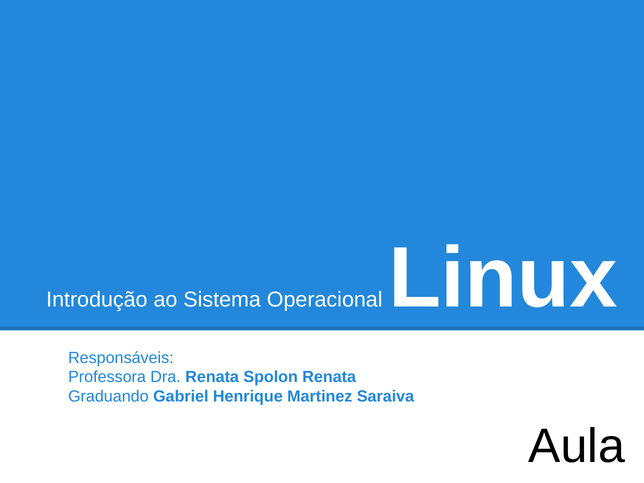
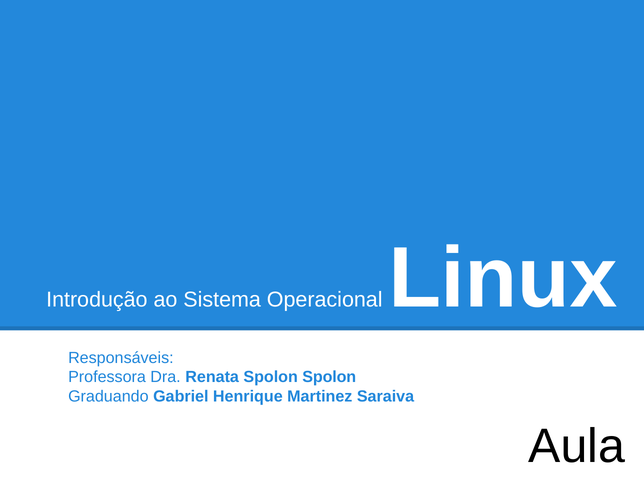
Spolon Renata: Renata -> Spolon (329, 377)
